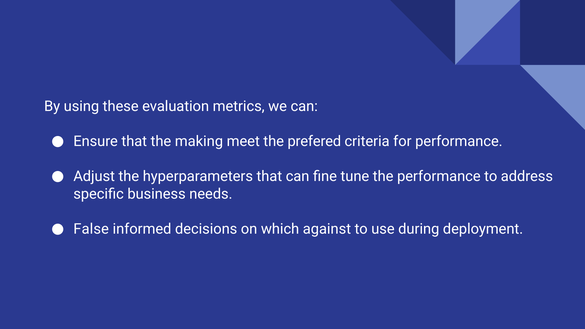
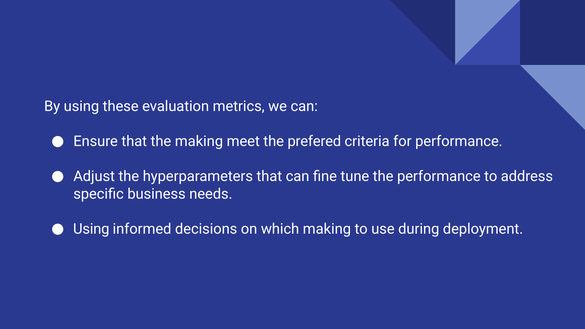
False: False -> Using (91, 229)
which against: against -> making (327, 229)
